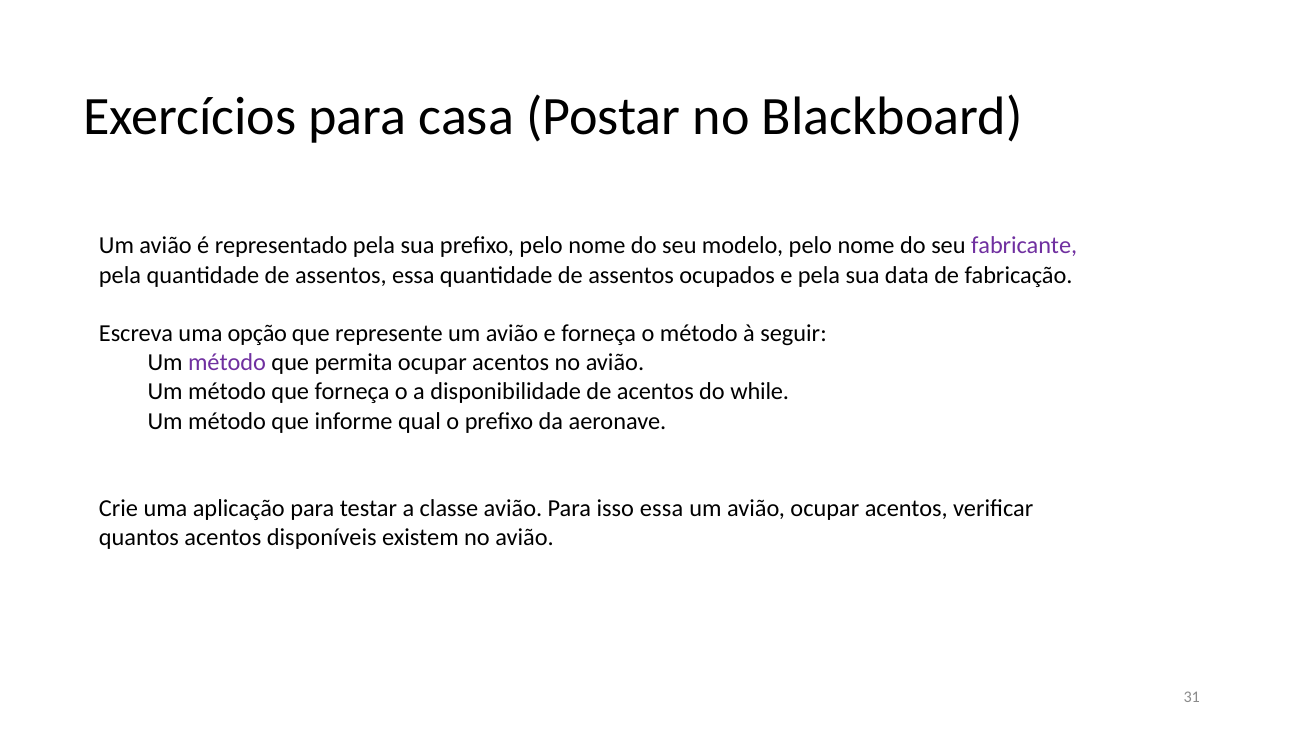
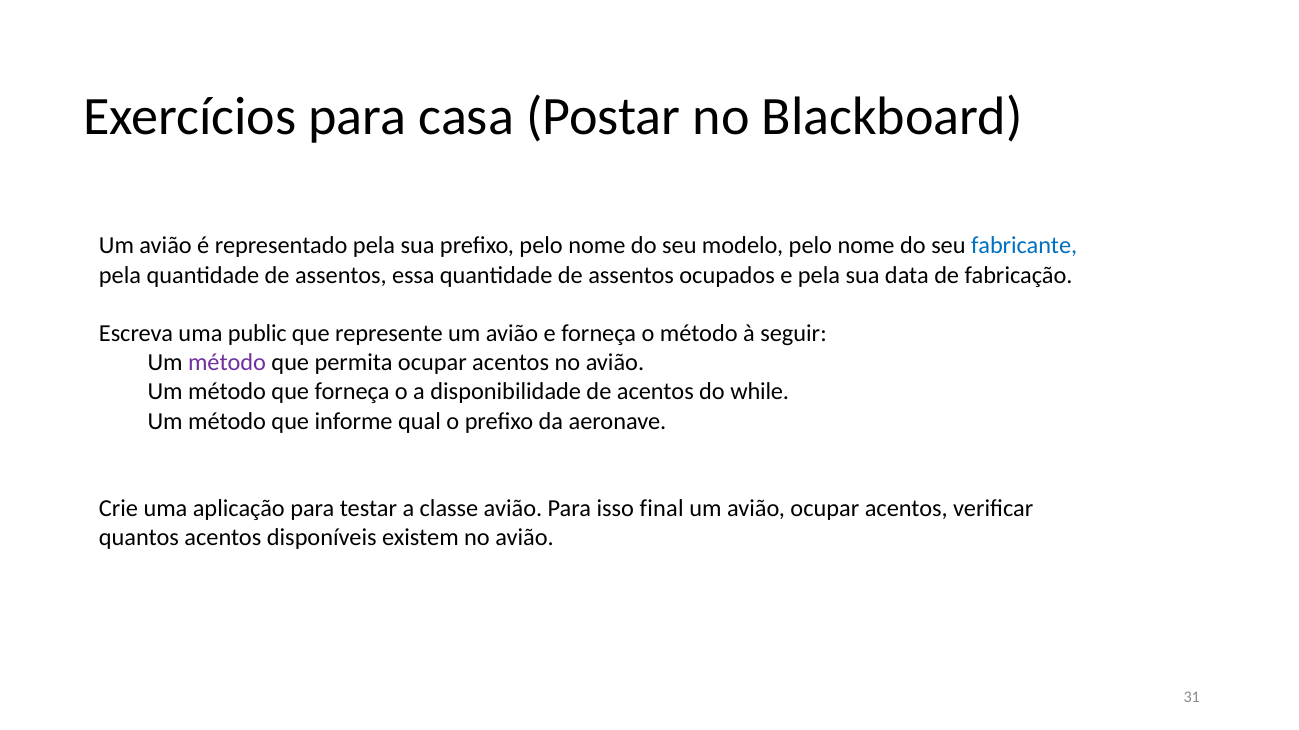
fabricante colour: purple -> blue (1024, 246)
opção: opção -> public (257, 334)
isso essa: essa -> final (662, 509)
